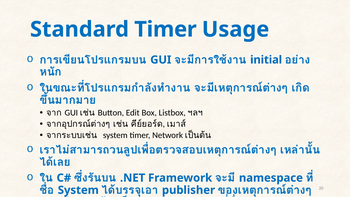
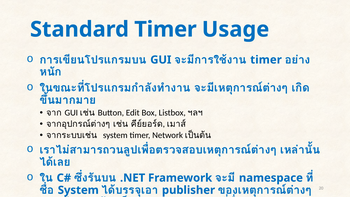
initial: initial -> timer (266, 60)
